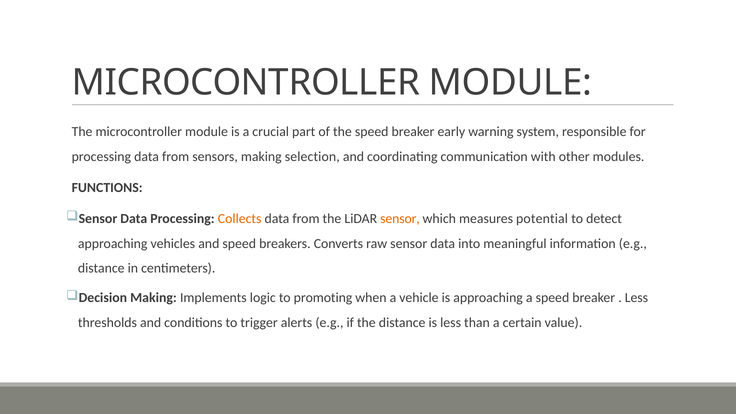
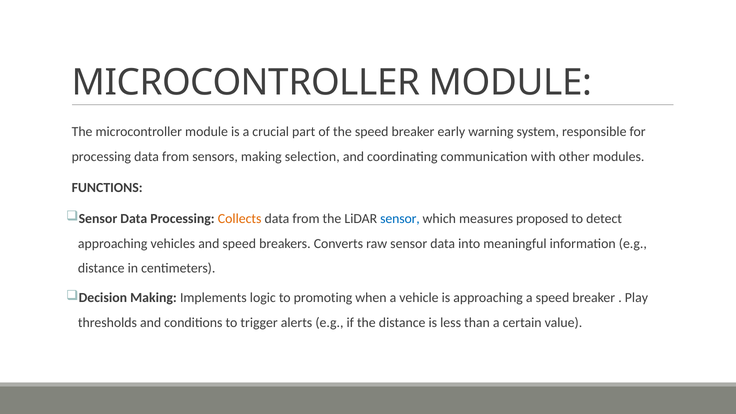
sensor colour: orange -> blue (400, 219)
potential: potential -> proposed (542, 219)
Less: Less -> Play (636, 298)
